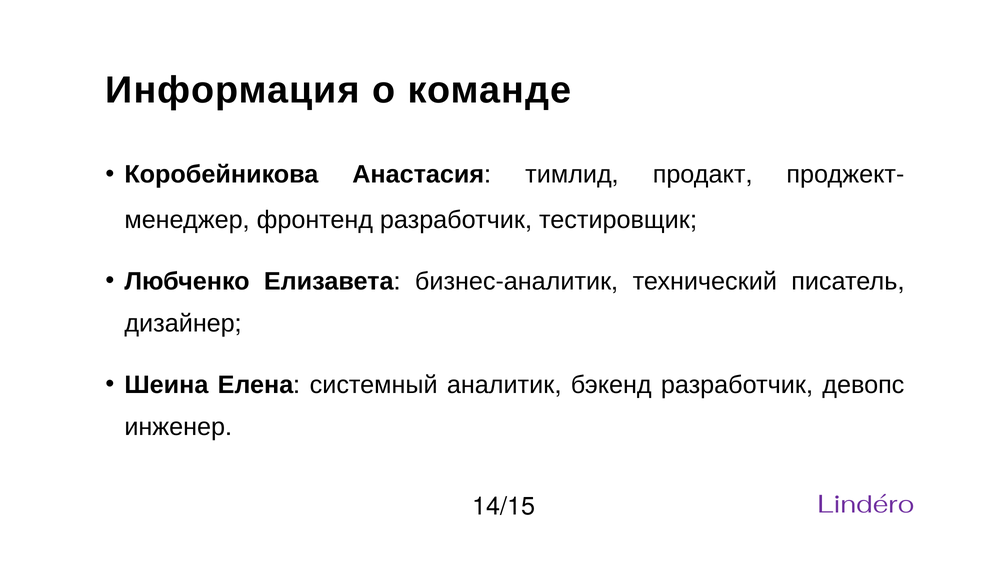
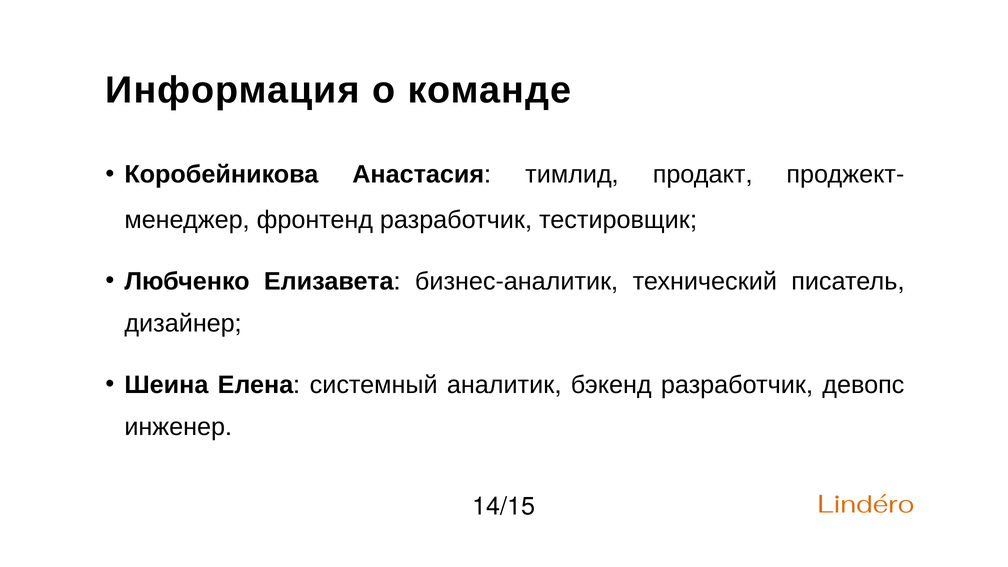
Lindéro colour: purple -> orange (866, 505)
